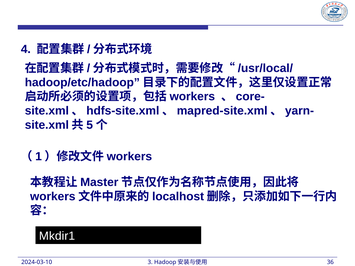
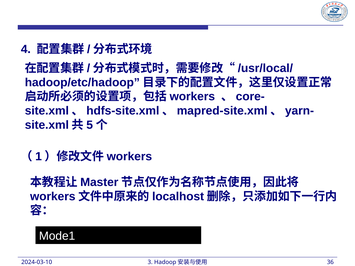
Mkdir1: Mkdir1 -> Mode1 (57, 236)
